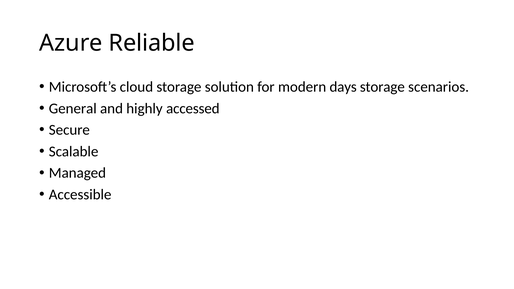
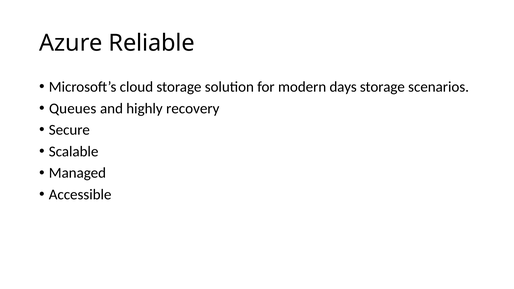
General: General -> Queues (73, 108)
accessed: accessed -> recovery (193, 108)
